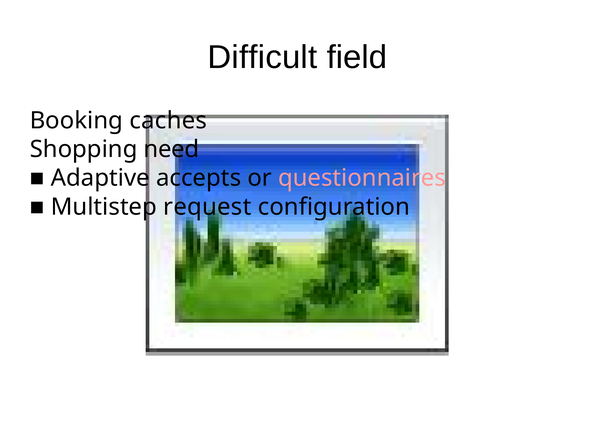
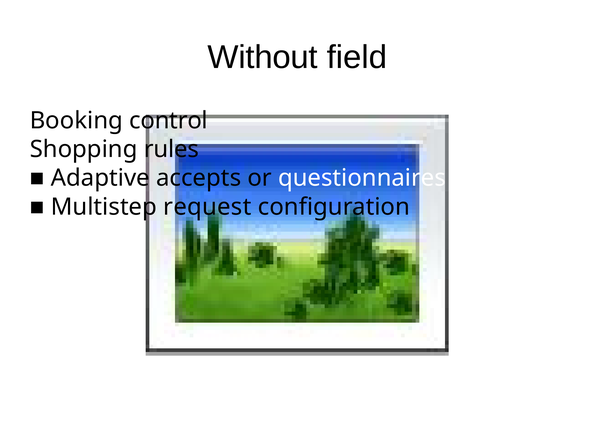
Difficult: Difficult -> Without (263, 57)
caches: caches -> control (168, 120)
need: need -> rules (171, 149)
questionnaires colour: pink -> white (362, 178)
